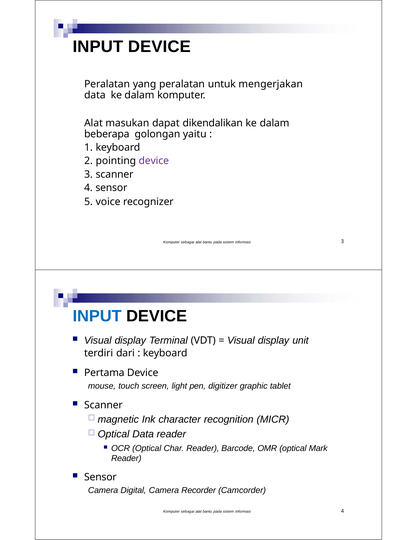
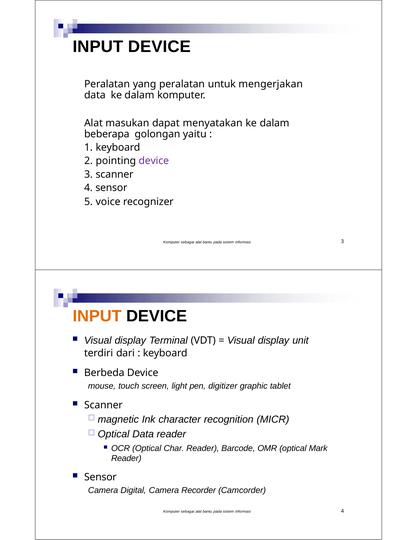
dikendalikan: dikendalikan -> menyatakan (213, 123)
INPUT colour: blue -> orange (97, 316)
Pertama: Pertama -> Berbeda (104, 373)
